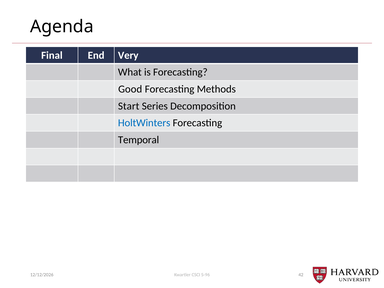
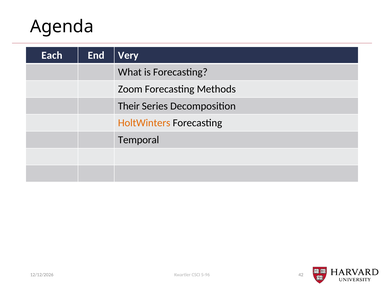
Final: Final -> Each (52, 55)
Good: Good -> Zoom (130, 89)
Start: Start -> Their (129, 106)
HoltWinters colour: blue -> orange (144, 123)
